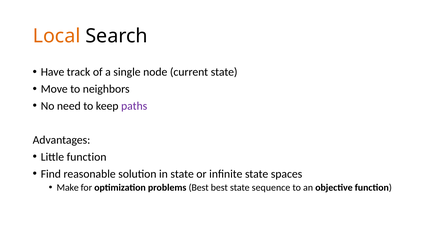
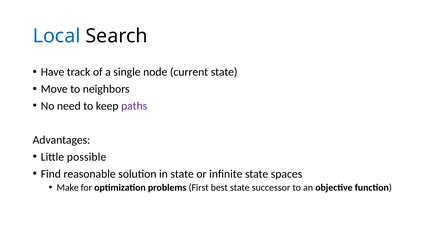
Local colour: orange -> blue (57, 36)
Little function: function -> possible (87, 157)
problems Best: Best -> First (199, 188)
sequence: sequence -> successor (271, 188)
